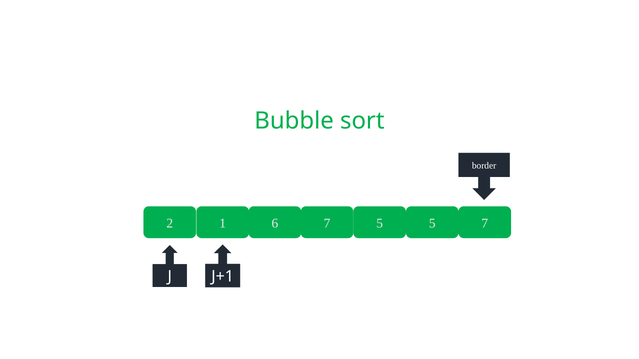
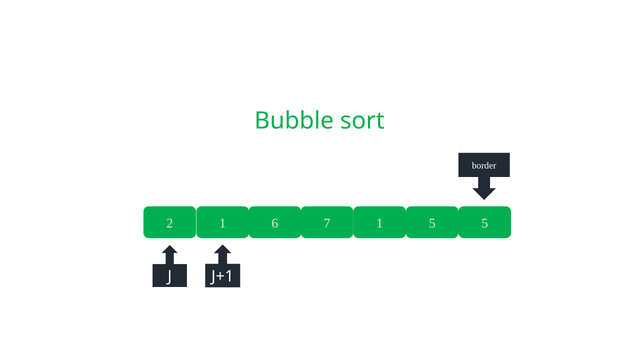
7 5: 5 -> 1 (380, 223)
5 7: 7 -> 5 (485, 223)
